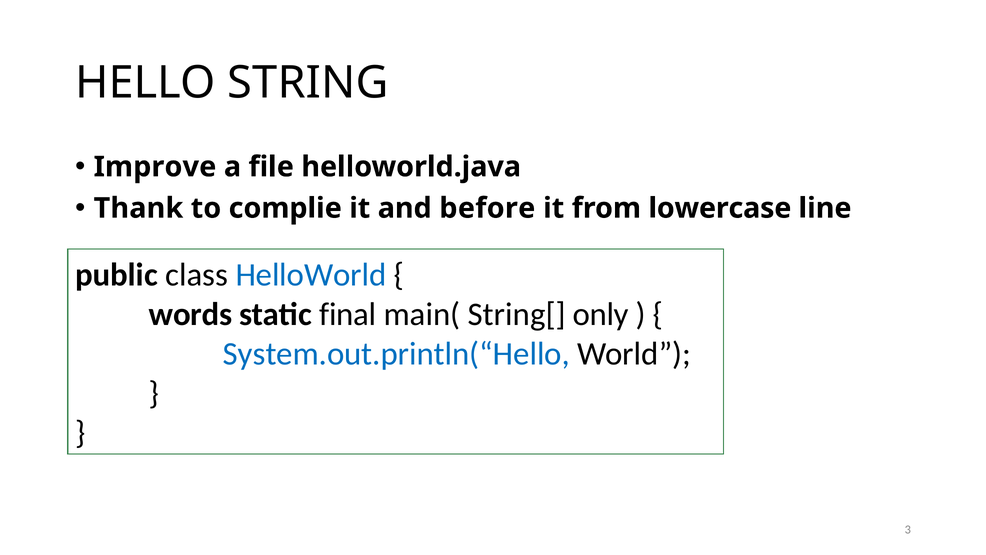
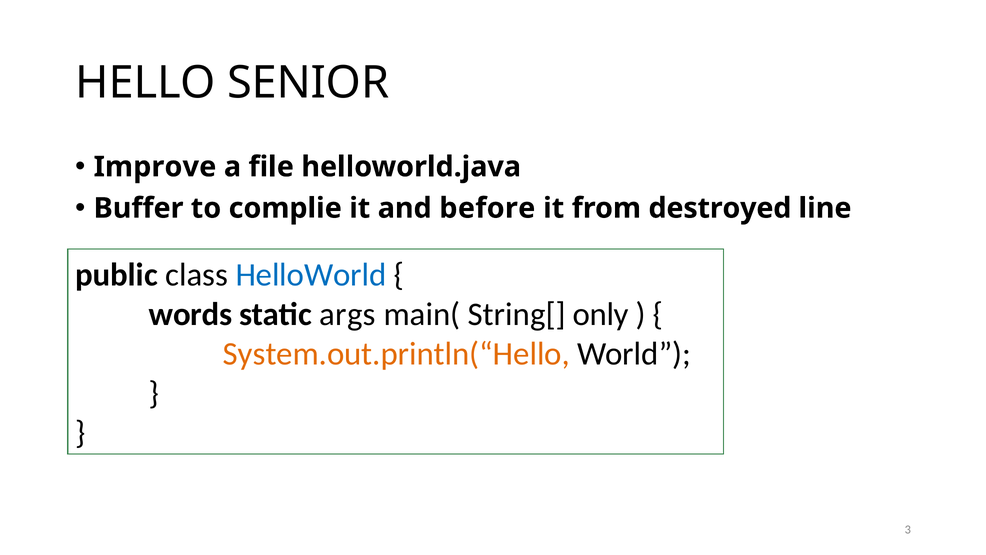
STRING: STRING -> SENIOR (308, 83)
Thank: Thank -> Buffer (139, 208)
lowercase: lowercase -> destroyed (720, 208)
final: final -> args (348, 314)
System.out.println(“Hello colour: blue -> orange (396, 354)
